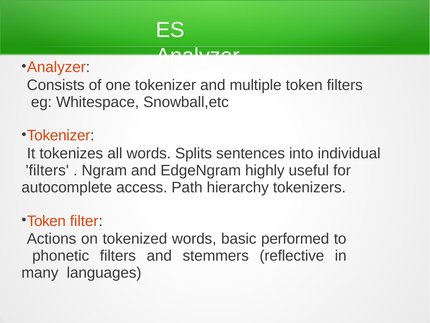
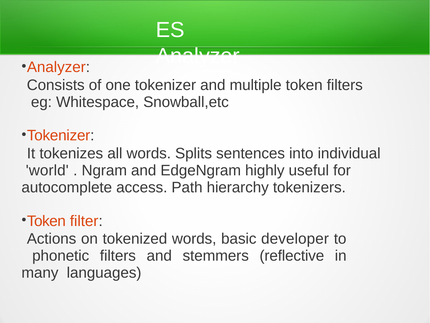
filters: filters -> world (47, 170)
performed: performed -> developer (295, 238)
